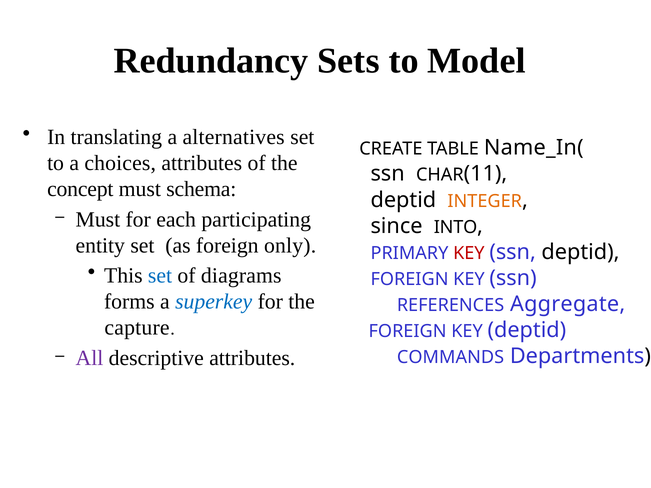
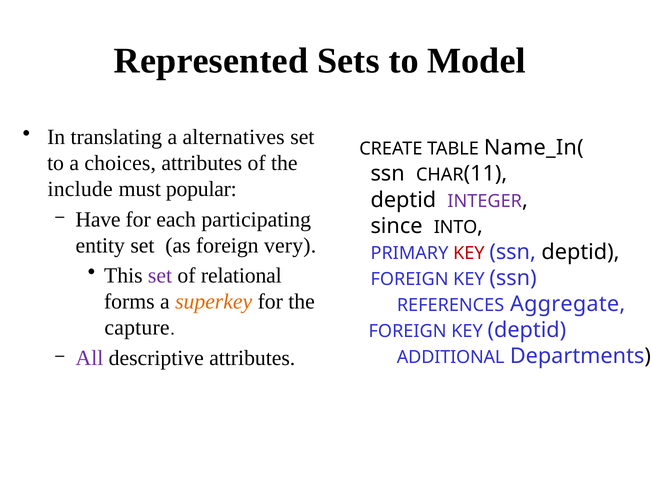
Redundancy: Redundancy -> Represented (211, 61)
concept: concept -> include (80, 189)
schema: schema -> popular (201, 189)
INTEGER colour: orange -> purple (485, 201)
Must: Must -> Have (98, 220)
only: only -> very (290, 246)
set colour: blue -> purple (160, 276)
diagrams: diagrams -> relational (241, 276)
superkey colour: blue -> orange (214, 302)
COMMANDS: COMMANDS -> ADDITIONAL (451, 357)
